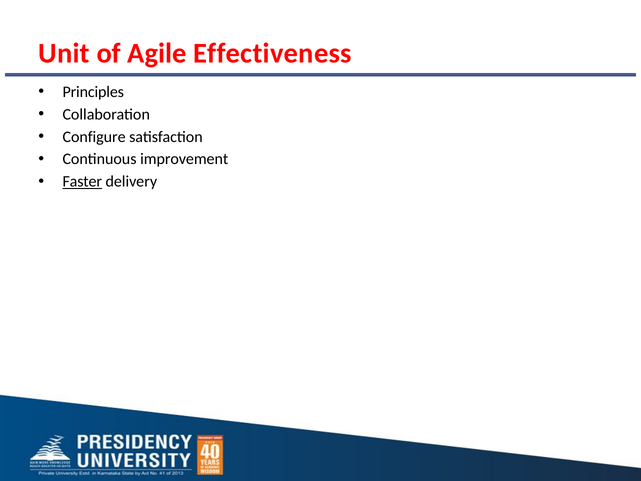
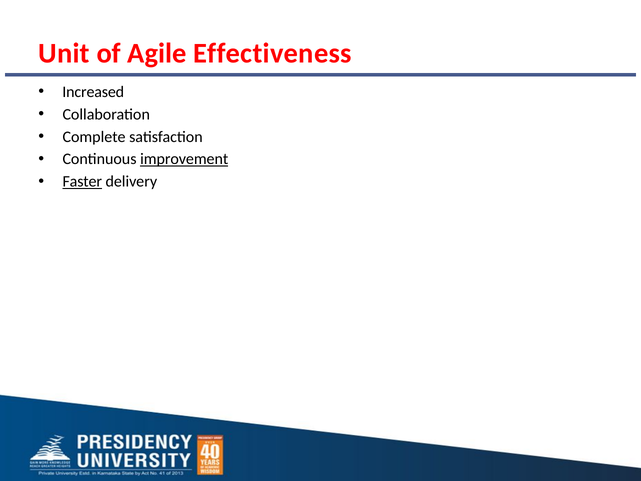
Principles: Principles -> Increased (93, 92)
Configure: Configure -> Complete (94, 137)
improvement underline: none -> present (184, 159)
